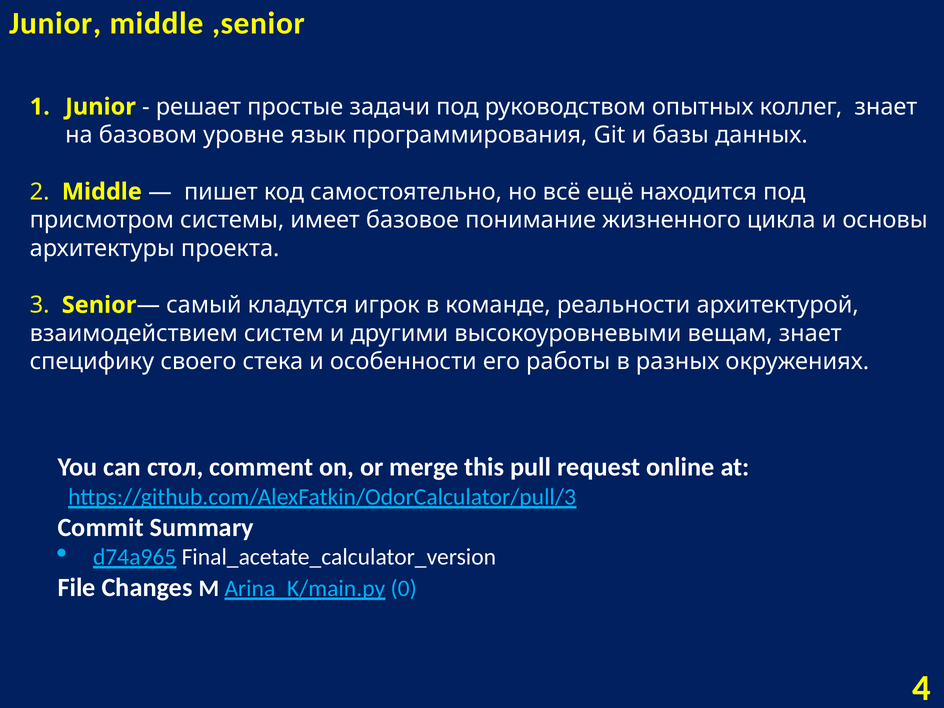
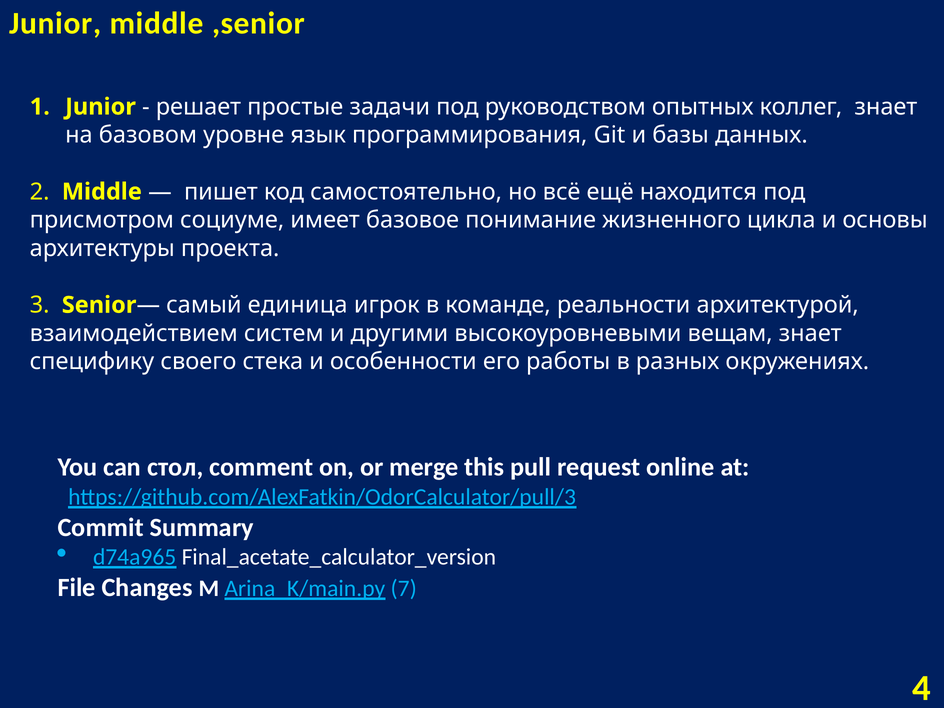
системы: системы -> социуме (232, 220)
кладутся: кладутся -> единица (298, 305)
0: 0 -> 7 (404, 589)
